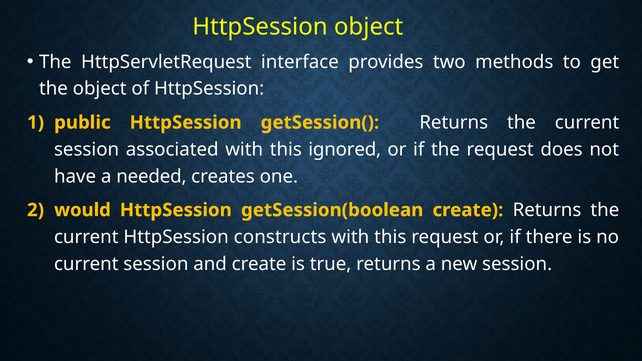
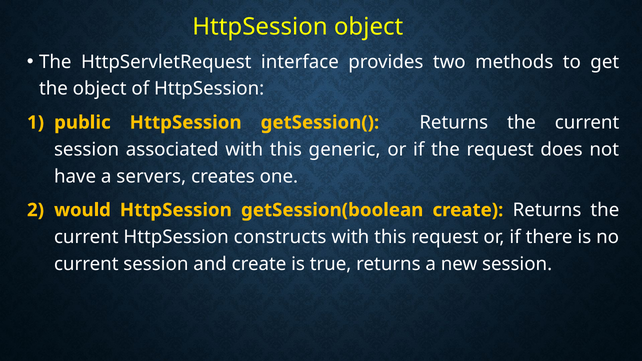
ignored: ignored -> generic (345, 149)
needed: needed -> servers (151, 176)
